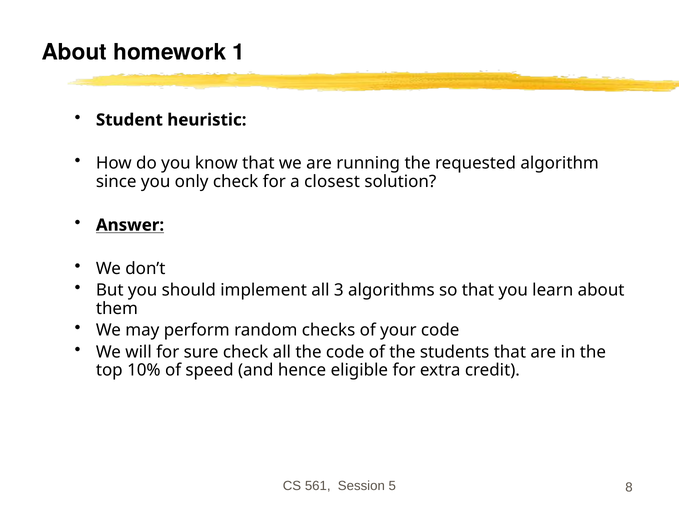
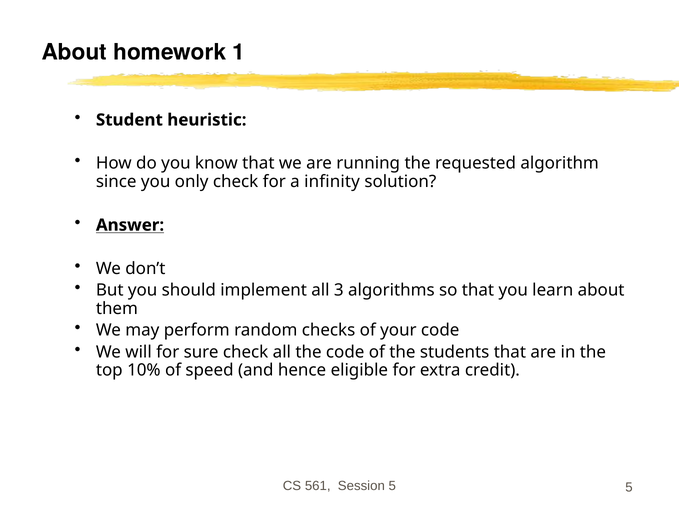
closest: closest -> infinity (332, 182)
5 8: 8 -> 5 (629, 488)
